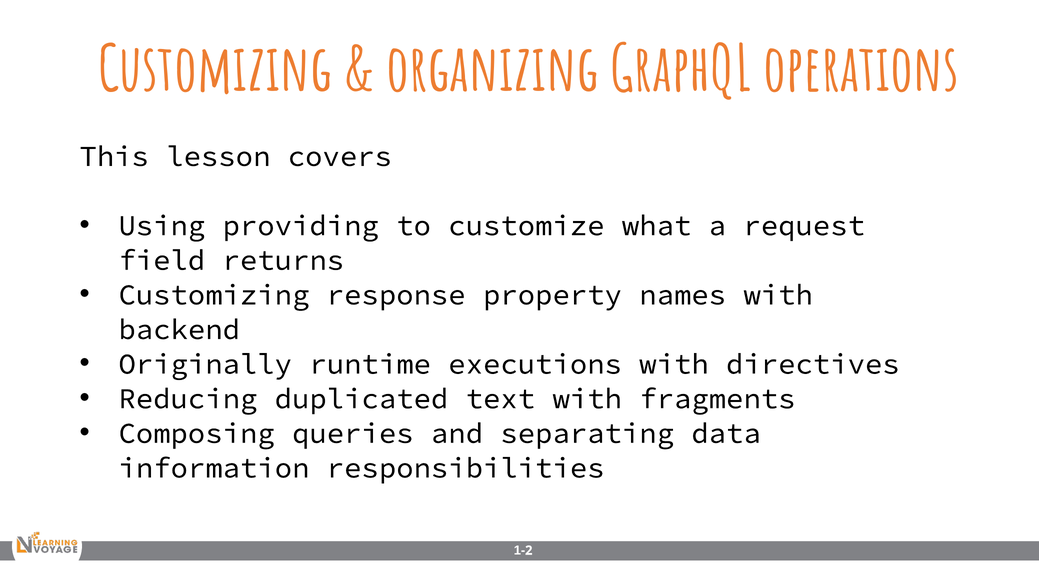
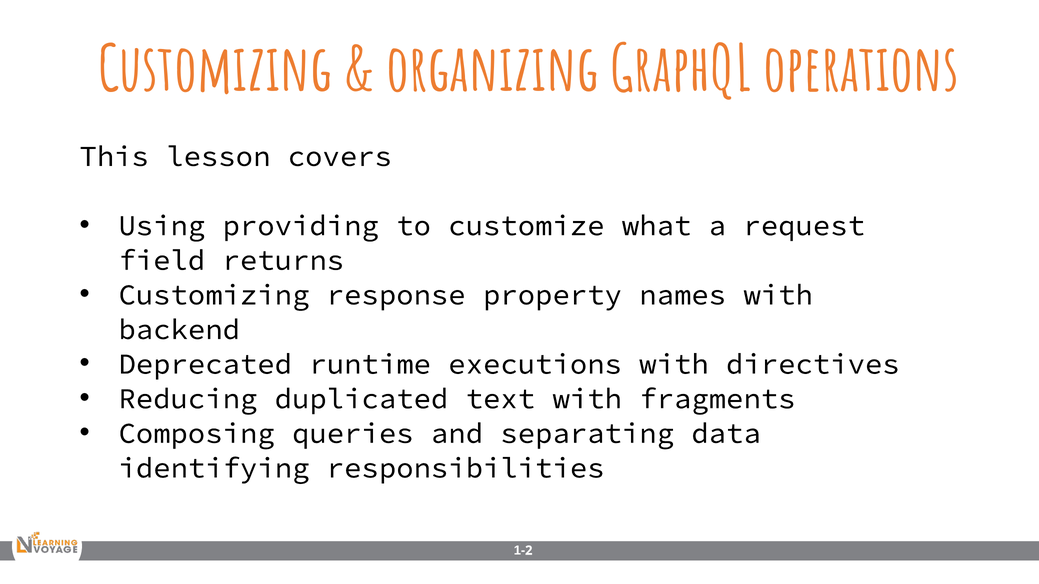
Originally: Originally -> Deprecated (205, 364)
information: information -> identifying (214, 468)
